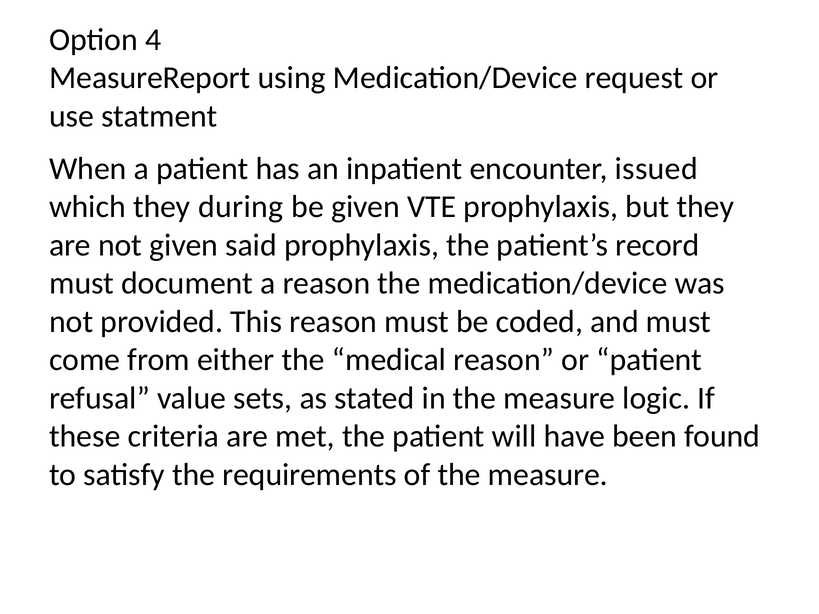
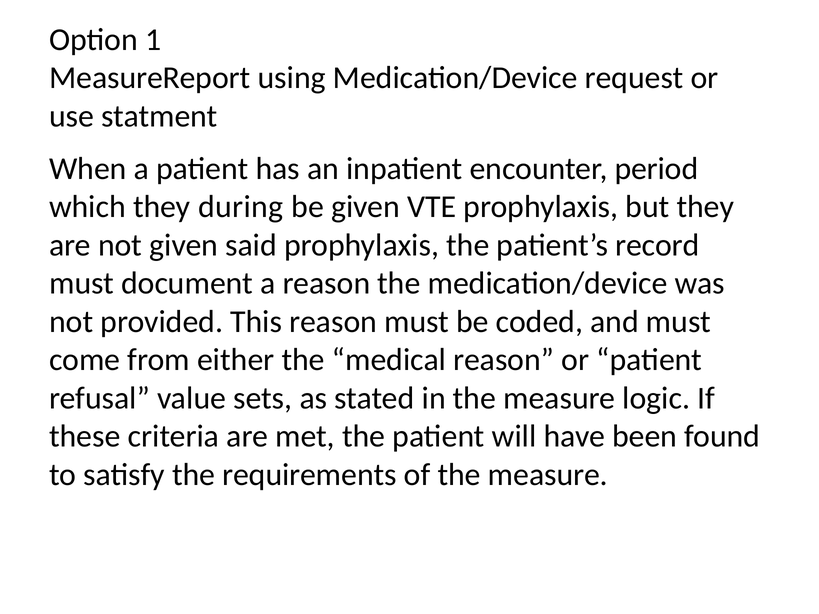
4: 4 -> 1 (153, 40)
issued: issued -> period (656, 169)
